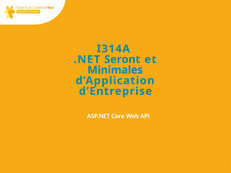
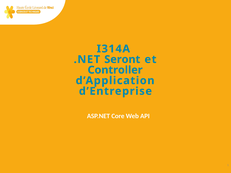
Minimales: Minimales -> Controller (115, 70)
